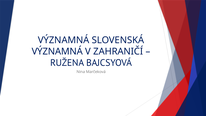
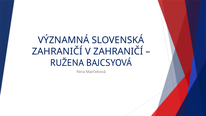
VÝZNAMNÁ: VÝZNAMNÁ -> ZAHRANIČÍ (57, 51)
